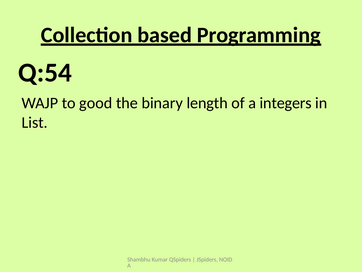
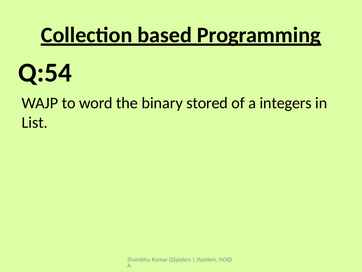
good: good -> word (96, 103)
length: length -> stored (207, 103)
